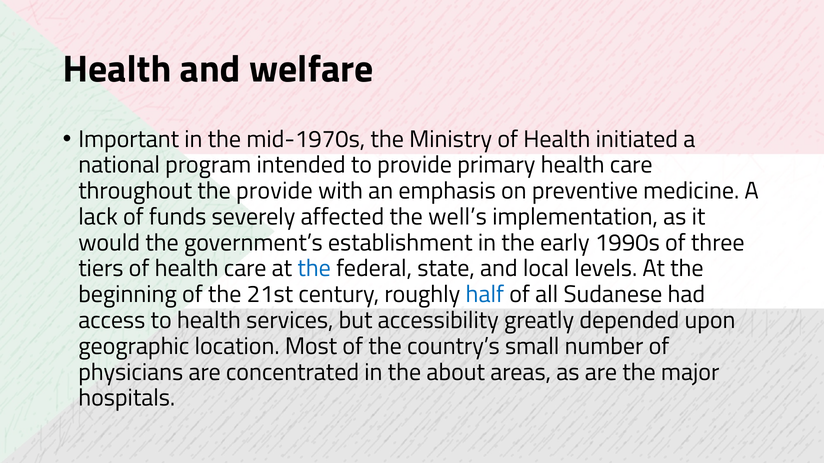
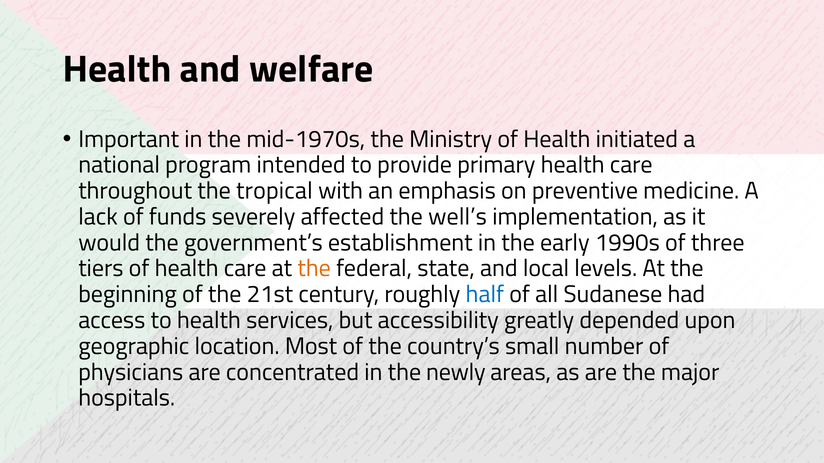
the provide: provide -> tropical (274, 191)
the colour: blue -> orange (314, 269)
about: about -> newly (456, 372)
